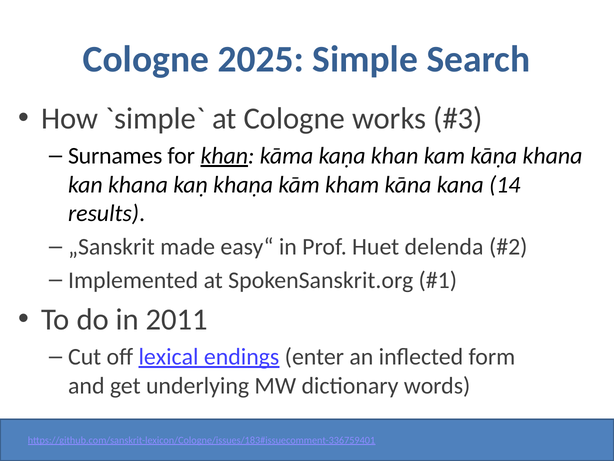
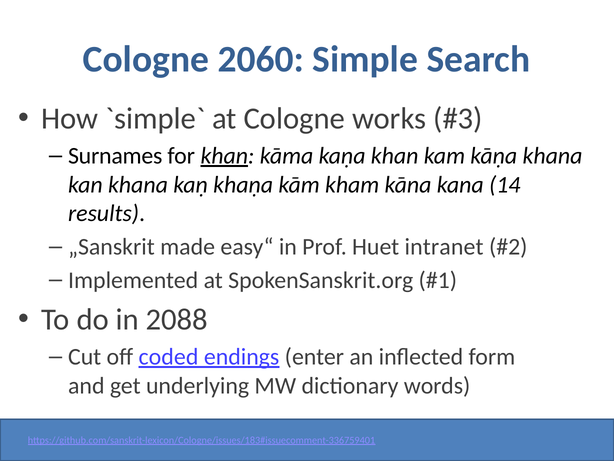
2025: 2025 -> 2060 (261, 59)
delenda: delenda -> intranet (444, 247)
2011: 2011 -> 2088 (177, 319)
lexical: lexical -> coded (168, 356)
